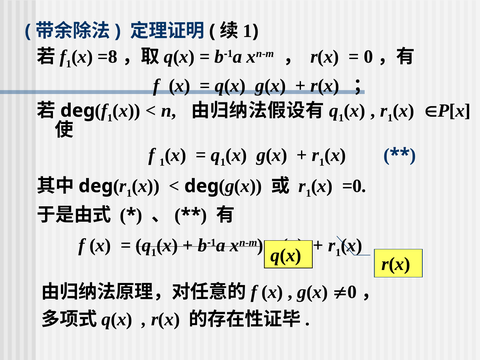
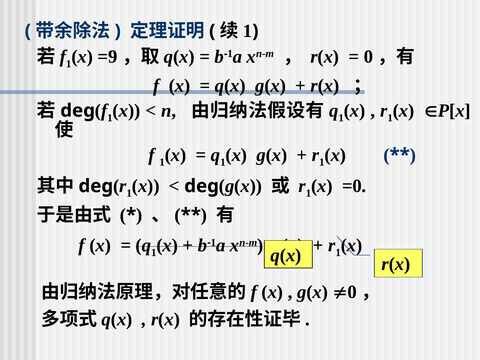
=8: =8 -> =9 (108, 57)
